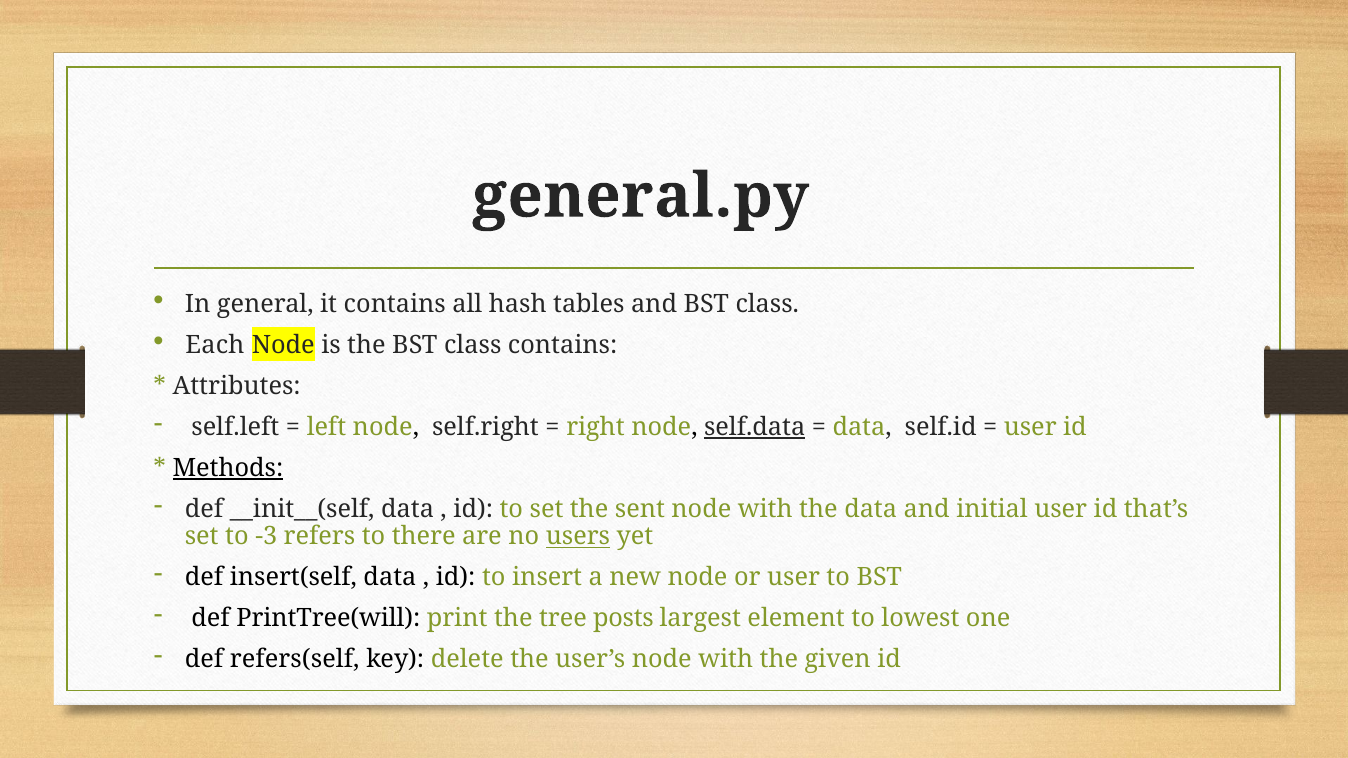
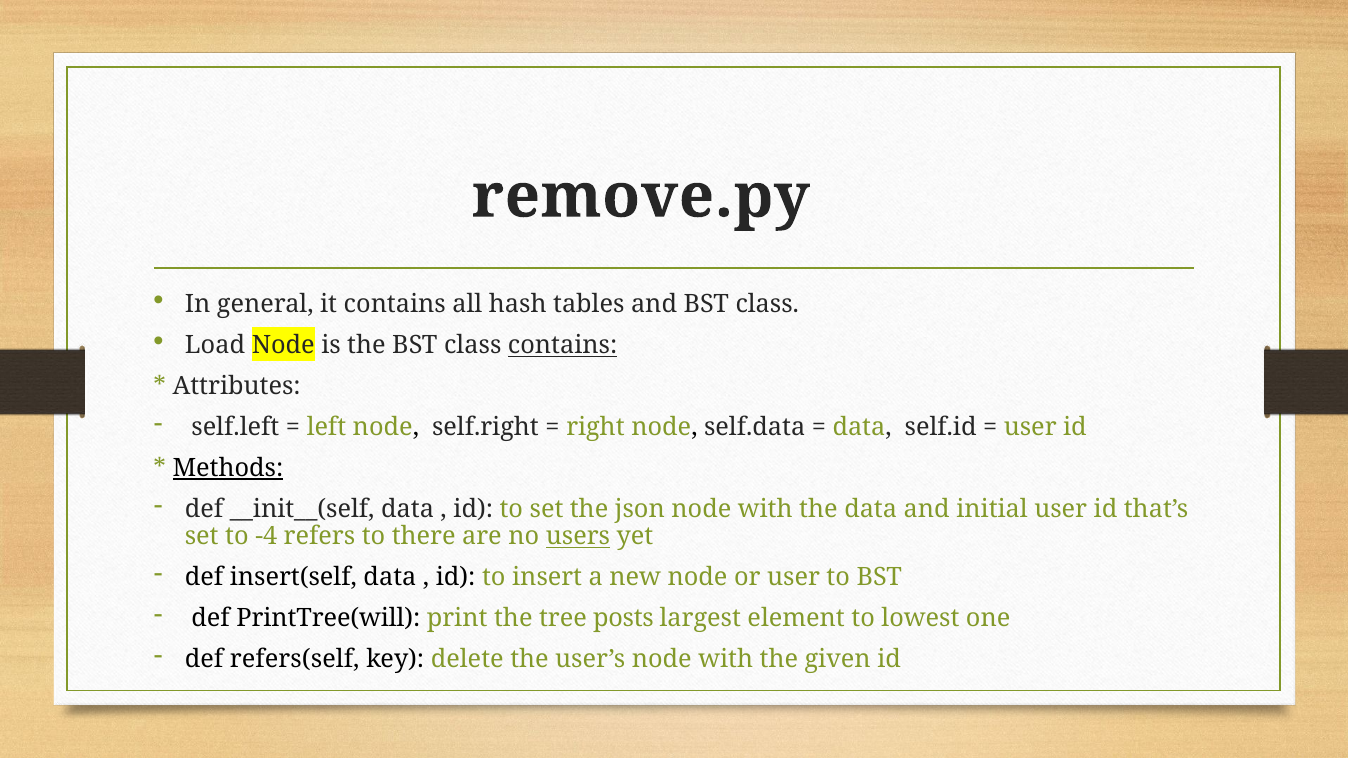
general.py: general.py -> remove.py (641, 196)
Each: Each -> Load (215, 346)
contains underline: none -> present (563, 346)
self.data underline: present -> none (755, 427)
sent: sent -> json (640, 509)
-3: -3 -> -4 (266, 537)
